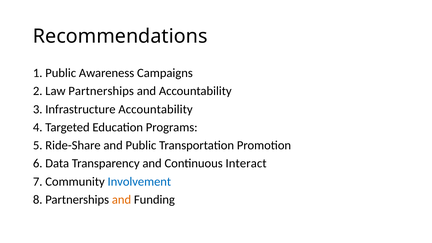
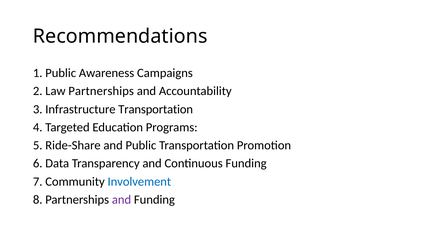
Infrastructure Accountability: Accountability -> Transportation (156, 109)
Continuous Interact: Interact -> Funding (246, 163)
and colour: orange -> purple (121, 200)
